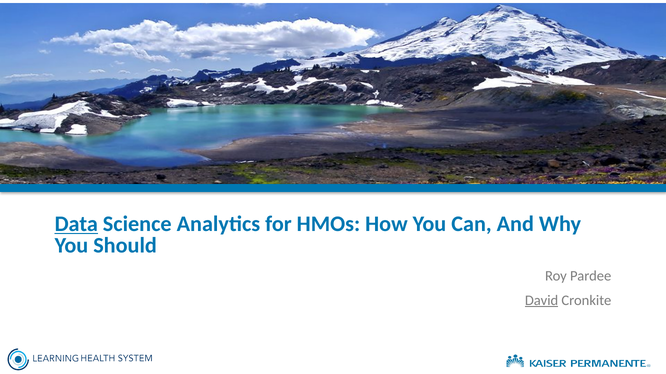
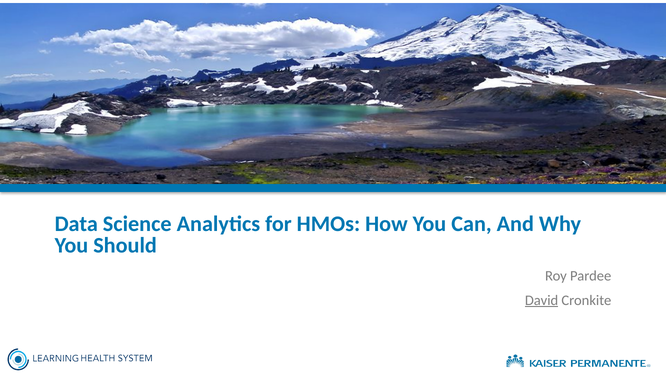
Data underline: present -> none (76, 224)
